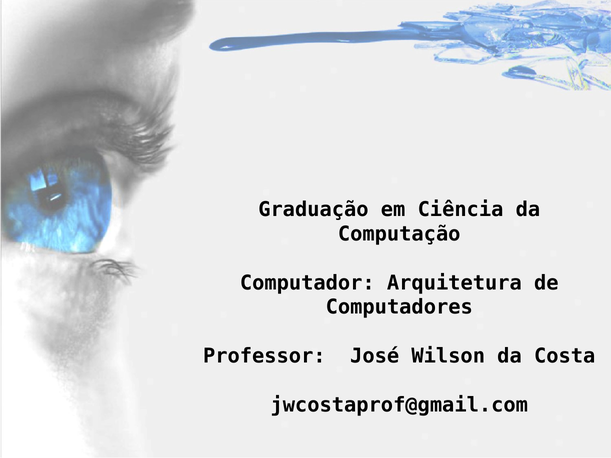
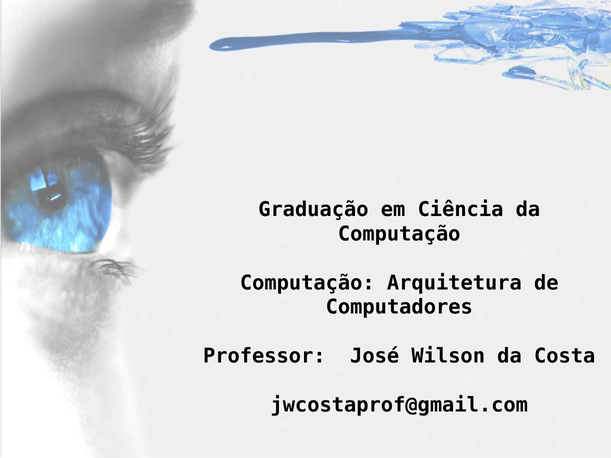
Computador: Computador -> Computação (307, 283)
